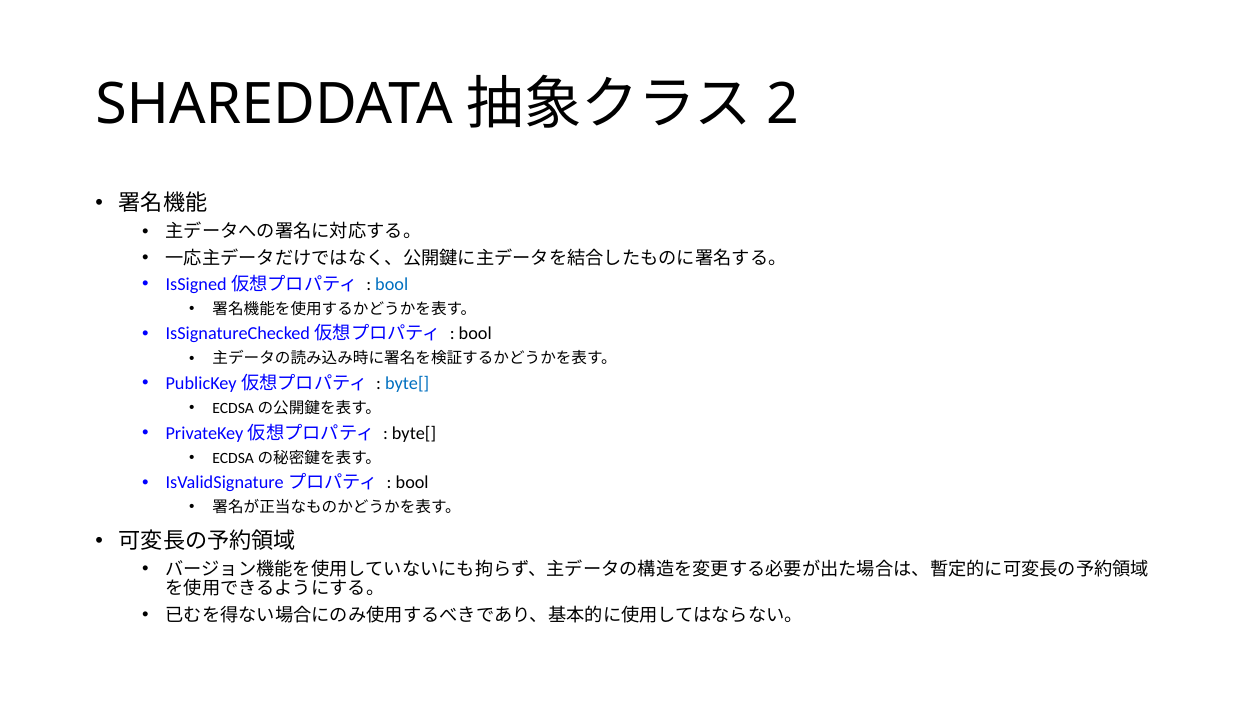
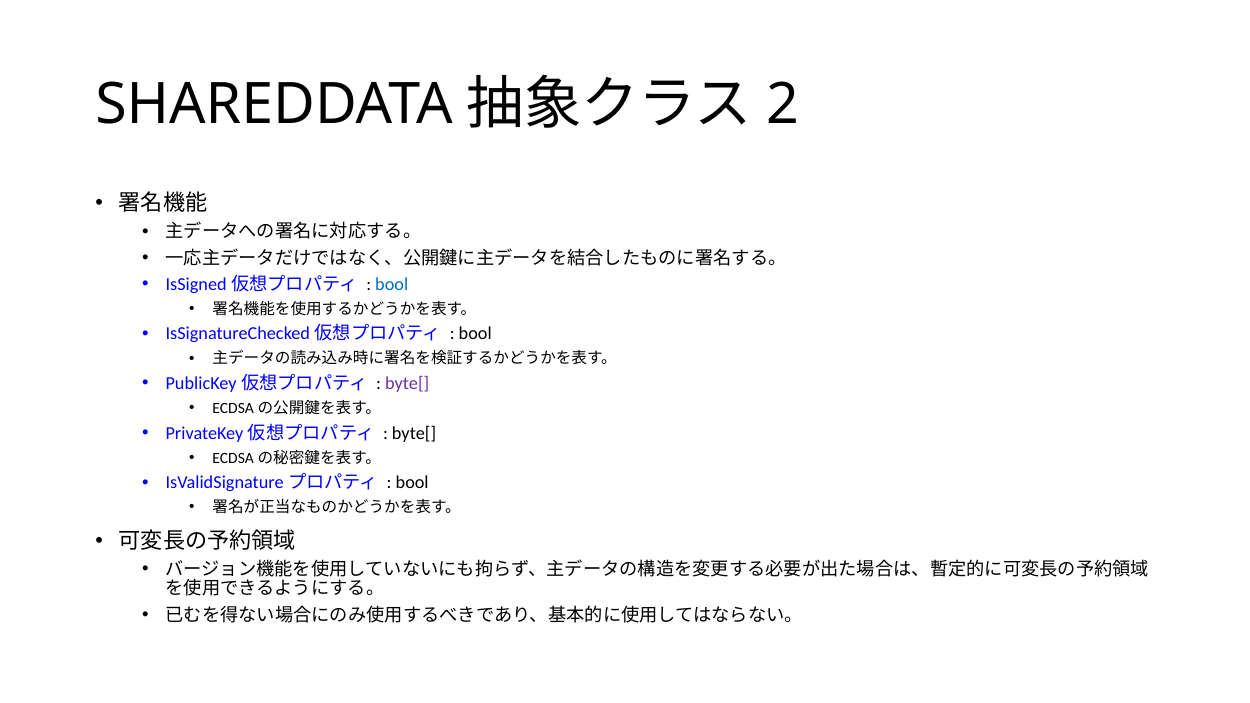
byte[ colour: blue -> purple (407, 384)
